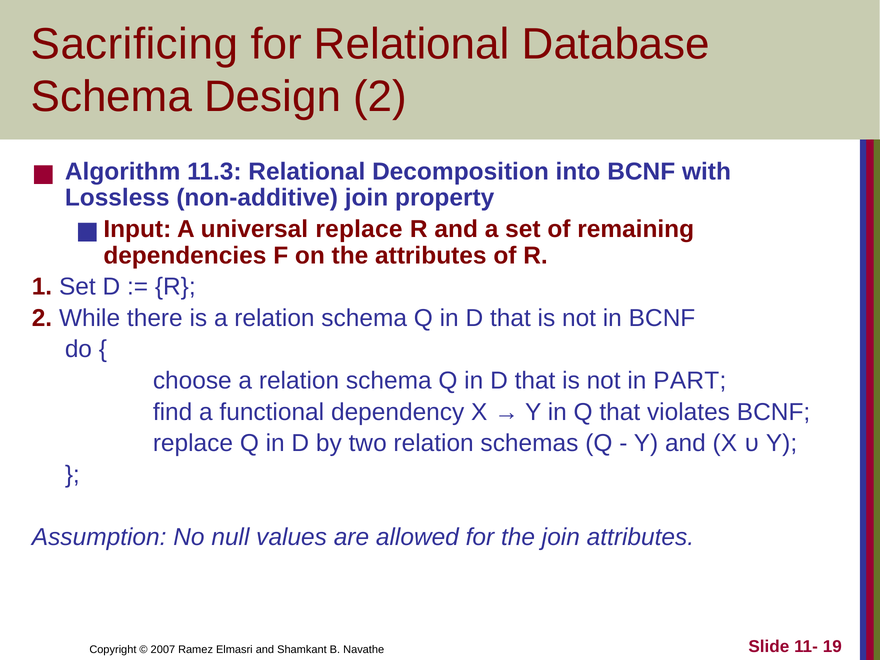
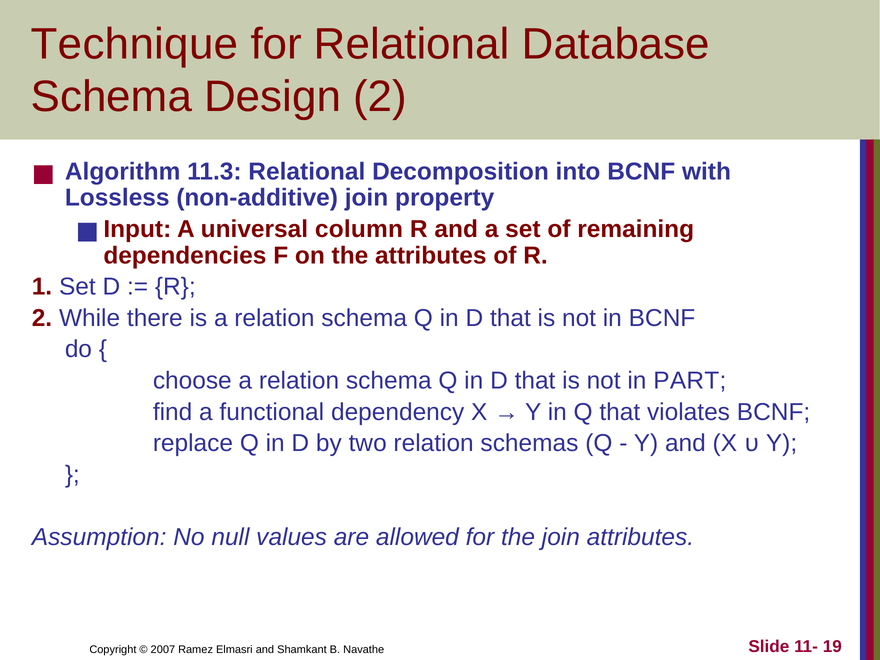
Sacrificing: Sacrificing -> Technique (134, 44)
universal replace: replace -> column (359, 229)
